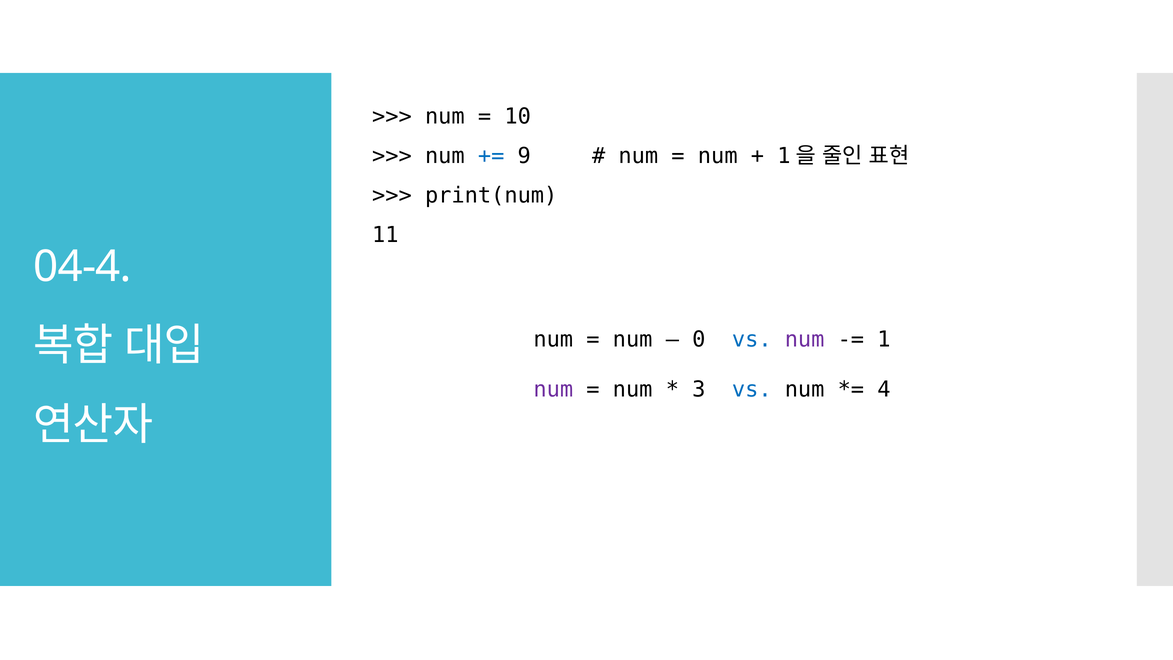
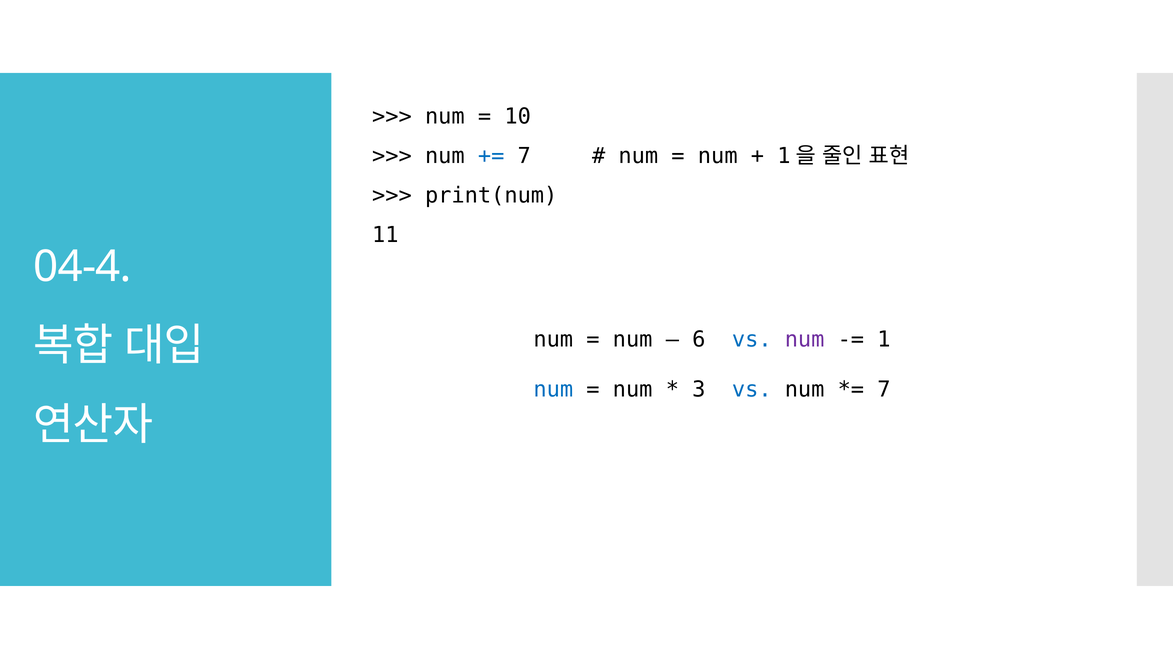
9: 9 -> 7 (524, 156)
0: 0 -> 6 (699, 339)
num colour: purple -> blue (553, 389)
4: 4 -> 7 (884, 389)
